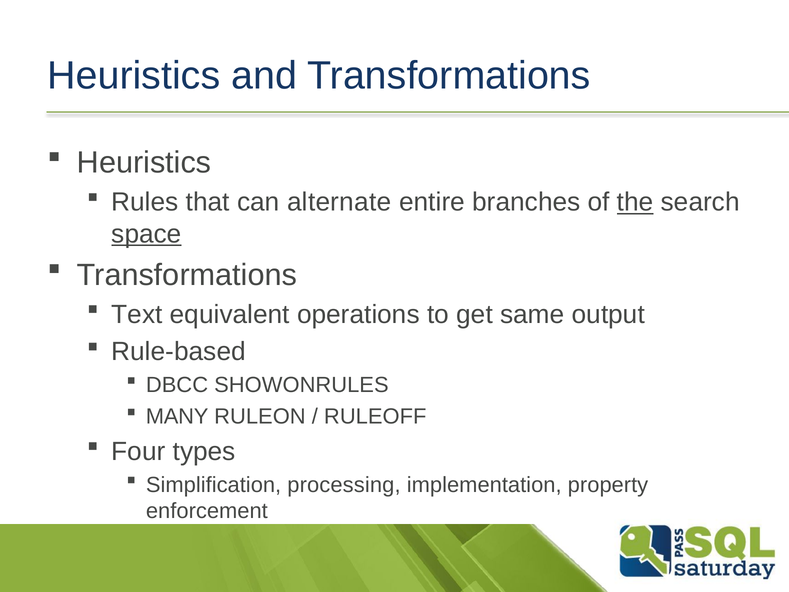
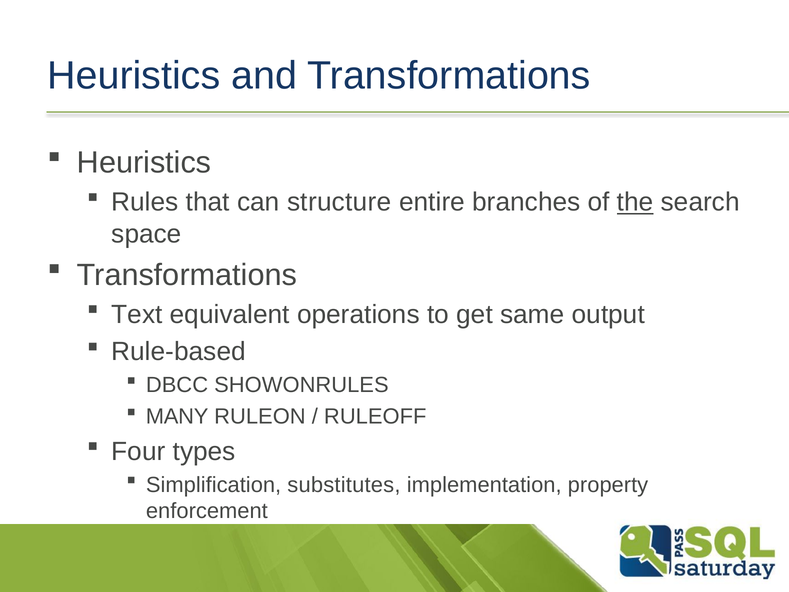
alternate: alternate -> structure (339, 202)
space underline: present -> none (147, 234)
processing: processing -> substitutes (344, 485)
